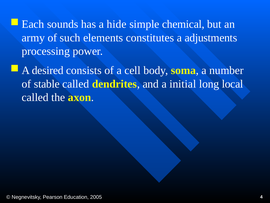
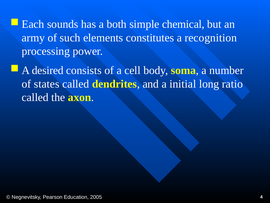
hide: hide -> both (117, 24)
adjustments: adjustments -> recognition (211, 38)
stable: stable -> states (47, 84)
local: local -> ratio (232, 84)
